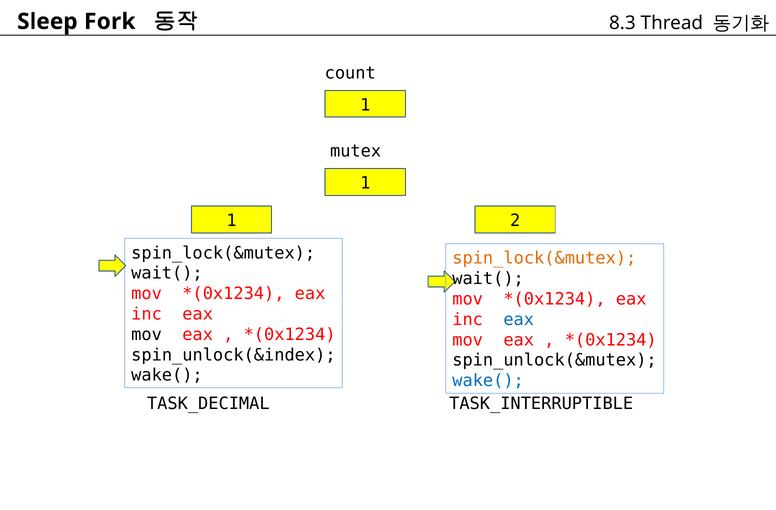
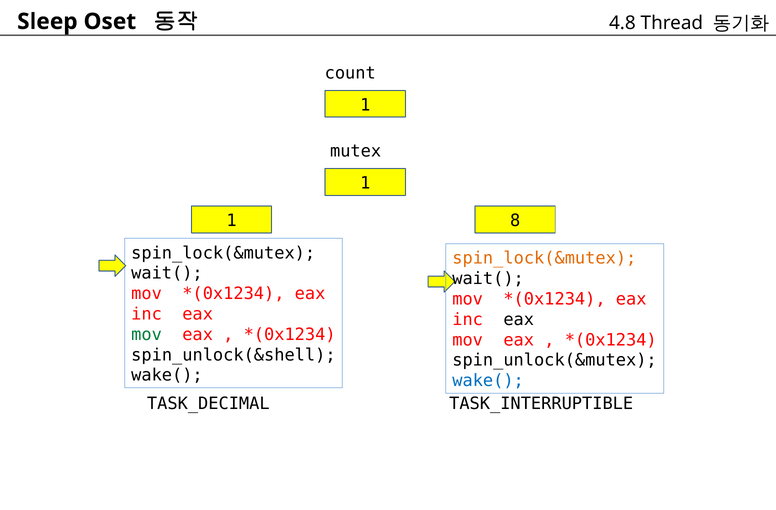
Fork: Fork -> Oset (110, 21)
8.3: 8.3 -> 4.8 (622, 23)
2: 2 -> 8 (515, 221)
eax colour: blue -> black (519, 319)
mov colour: black -> green (147, 334)
spin_unlock(&index: spin_unlock(&index -> spin_unlock(&shell (233, 355)
